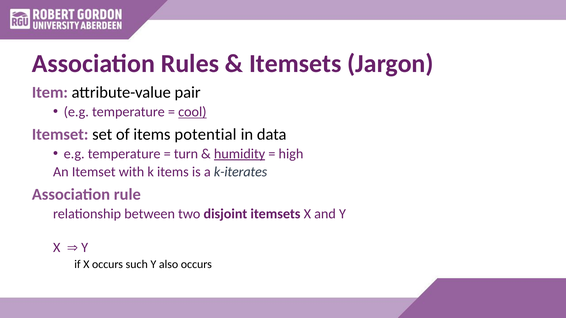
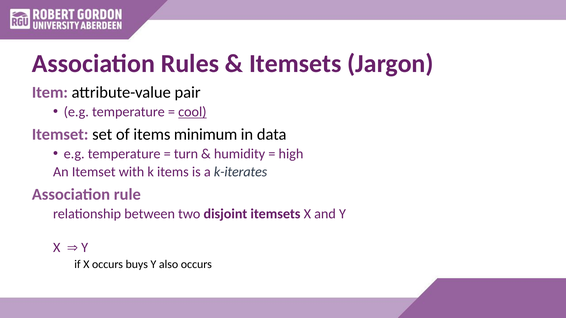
potential: potential -> minimum (206, 134)
humidity underline: present -> none (240, 154)
such: such -> buys (137, 265)
